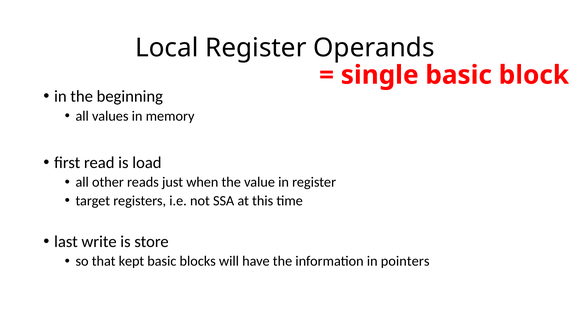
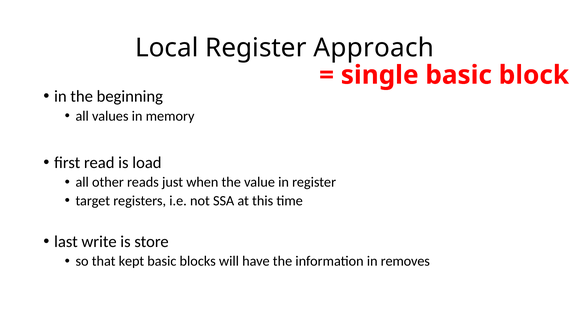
Operands: Operands -> Approach (374, 48)
pointers: pointers -> removes (405, 261)
